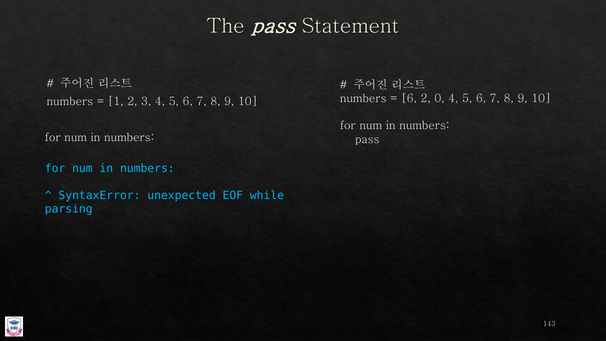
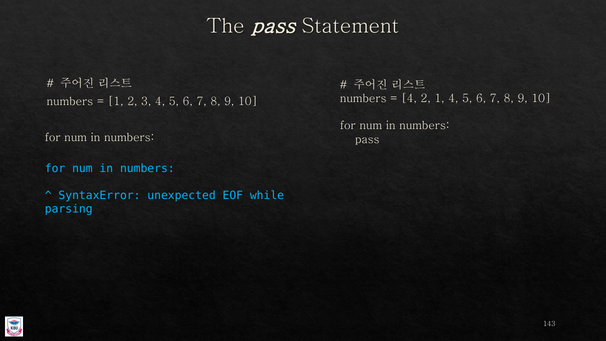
6: 6 -> 4 (409, 98)
2 0: 0 -> 1 (439, 98)
